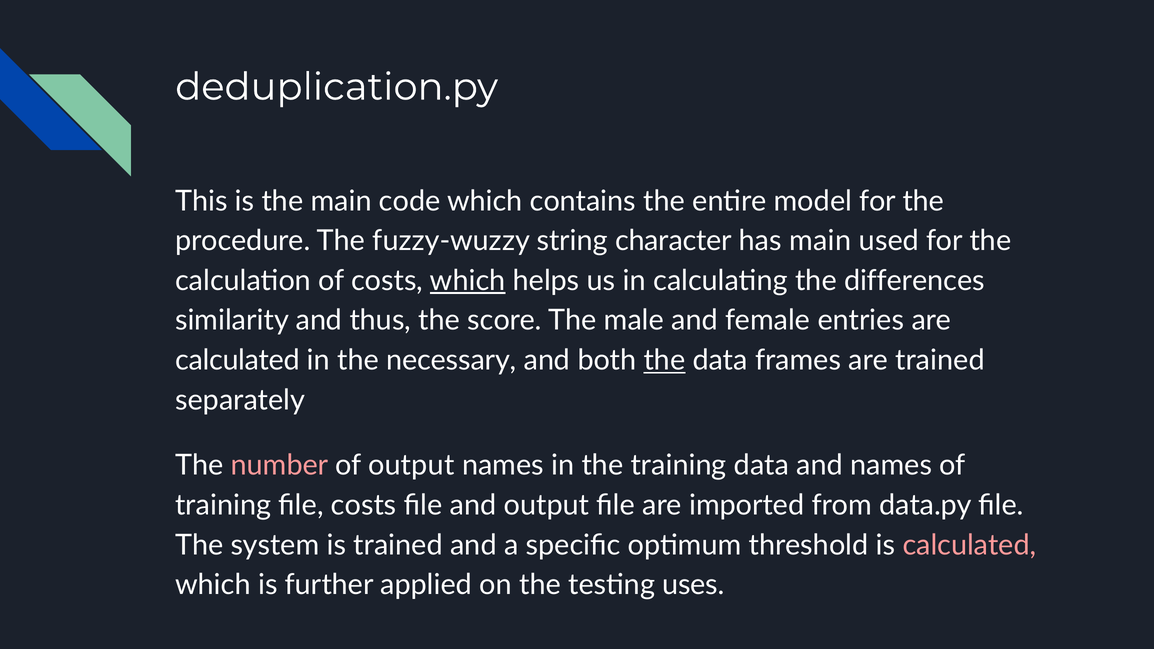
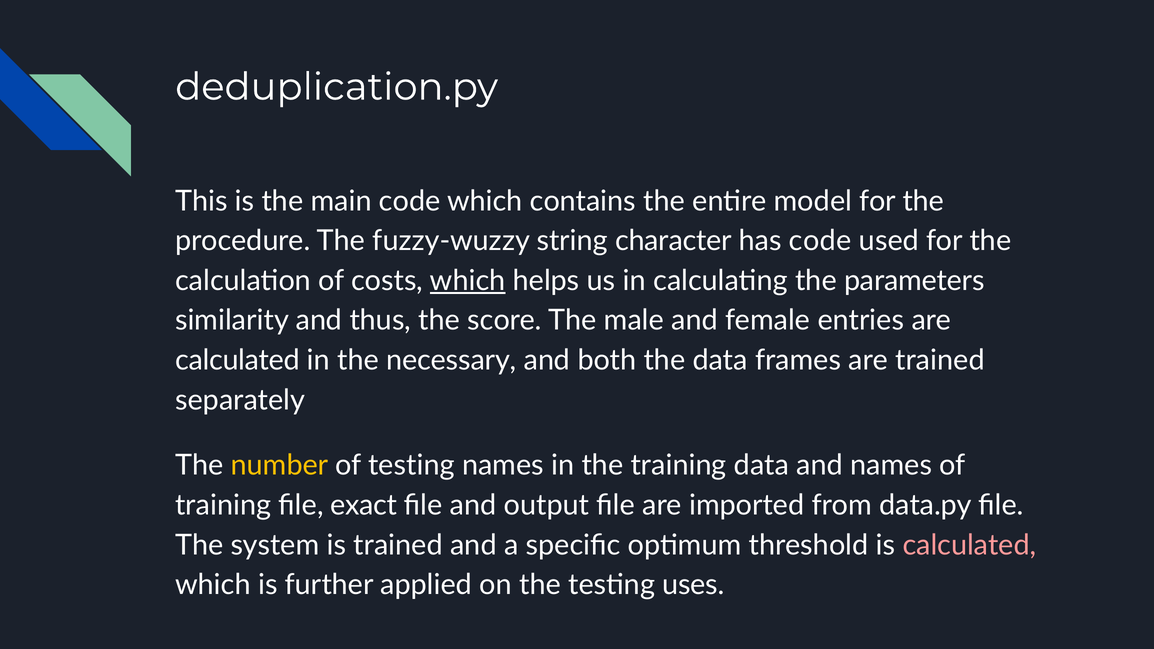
has main: main -> code (820, 241)
differences: differences -> parameters (914, 281)
the underline: present -> none (664, 360)
number colour: pink -> yellow (280, 466)
of output: output -> testing (411, 466)
file costs: costs -> exact (364, 505)
